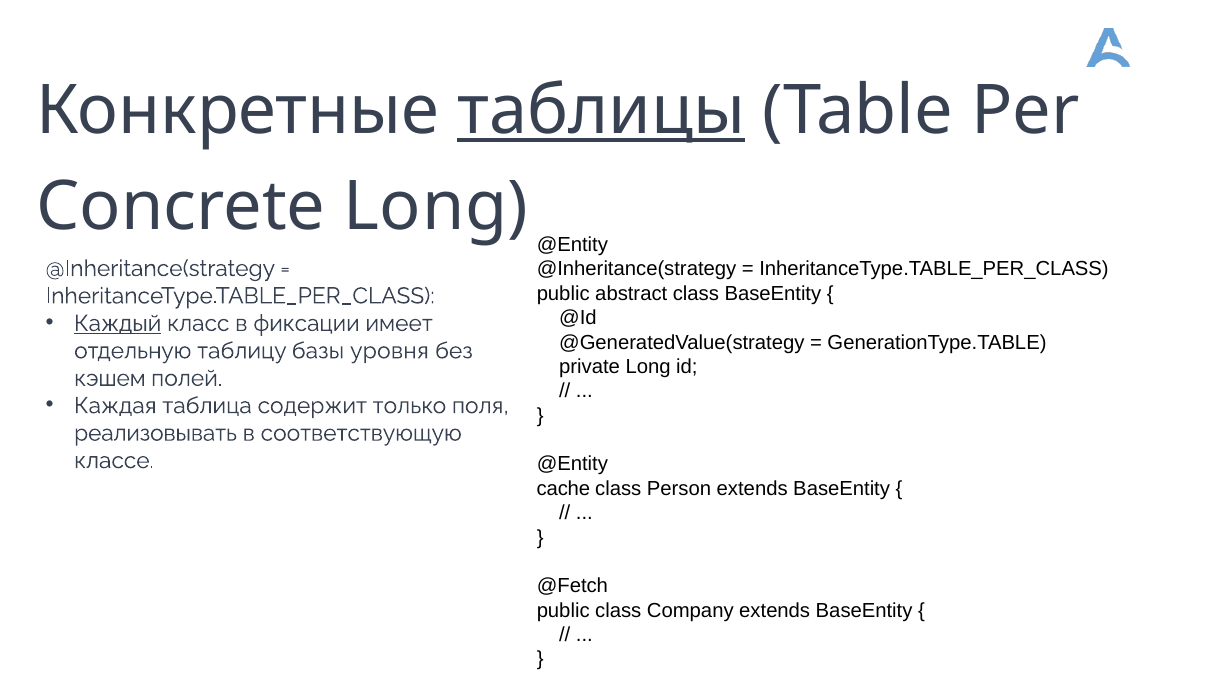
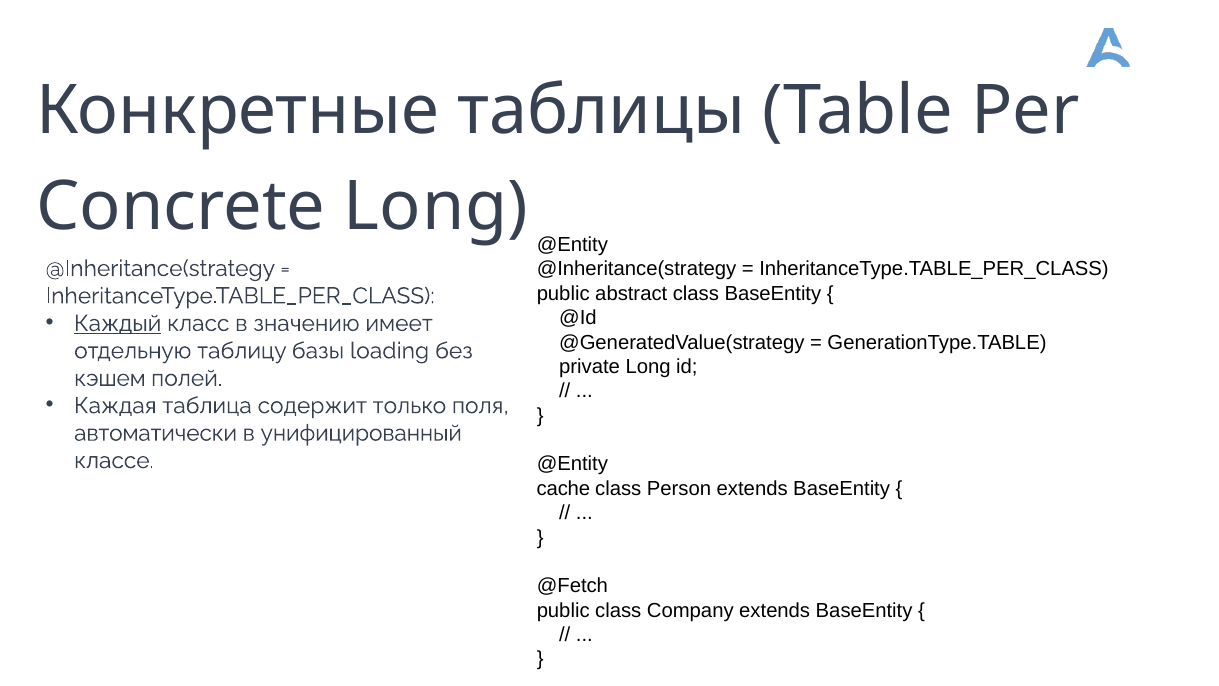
таблицы underline: present -> none (601, 111)
фиксации: фиксации -> значению (306, 323)
уровня: уровня -> loading (390, 351)
реализовывать: реализовывать -> автоматически (156, 433)
соответствующую: соответствующую -> унифицированный (361, 433)
